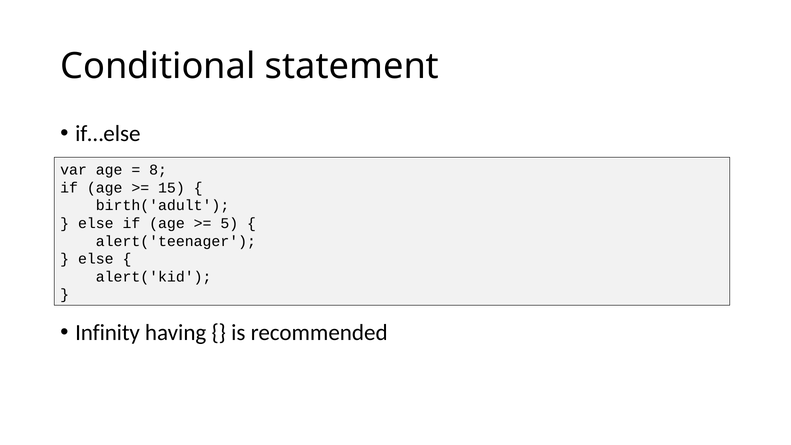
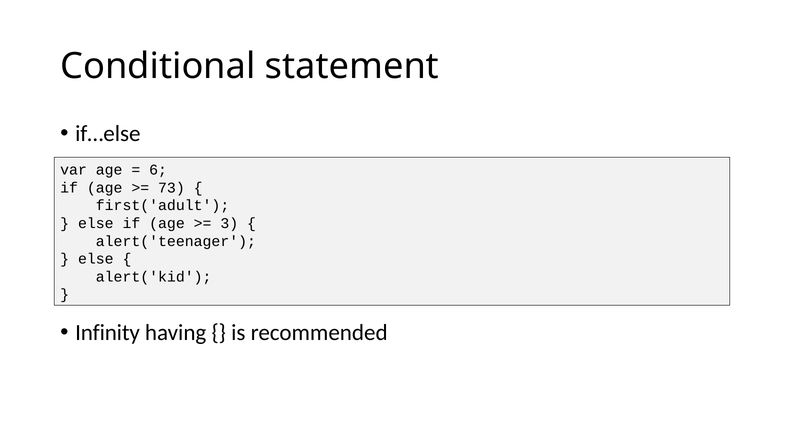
8: 8 -> 6 (158, 170)
15: 15 -> 73 (171, 188)
birth('adult: birth('adult -> first('adult (163, 205)
5: 5 -> 3 (229, 223)
